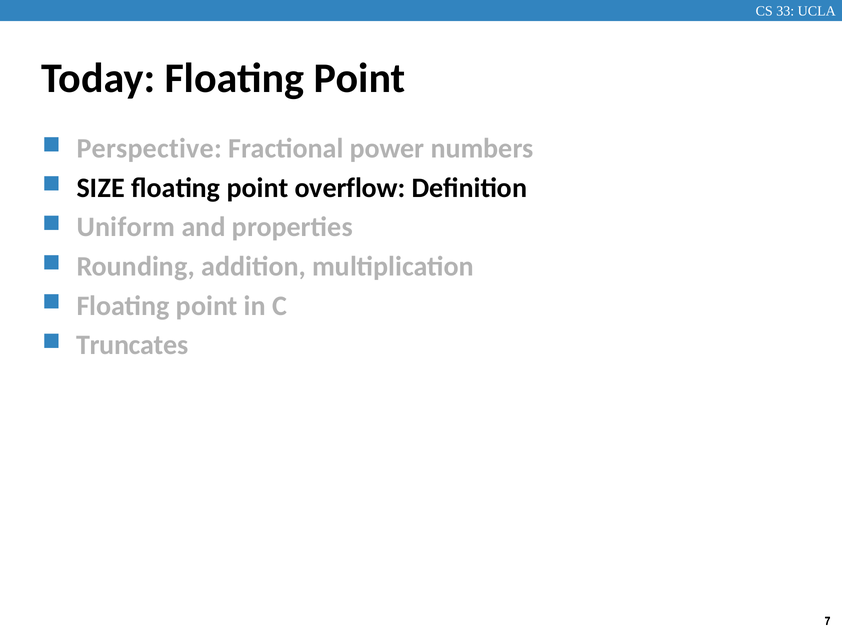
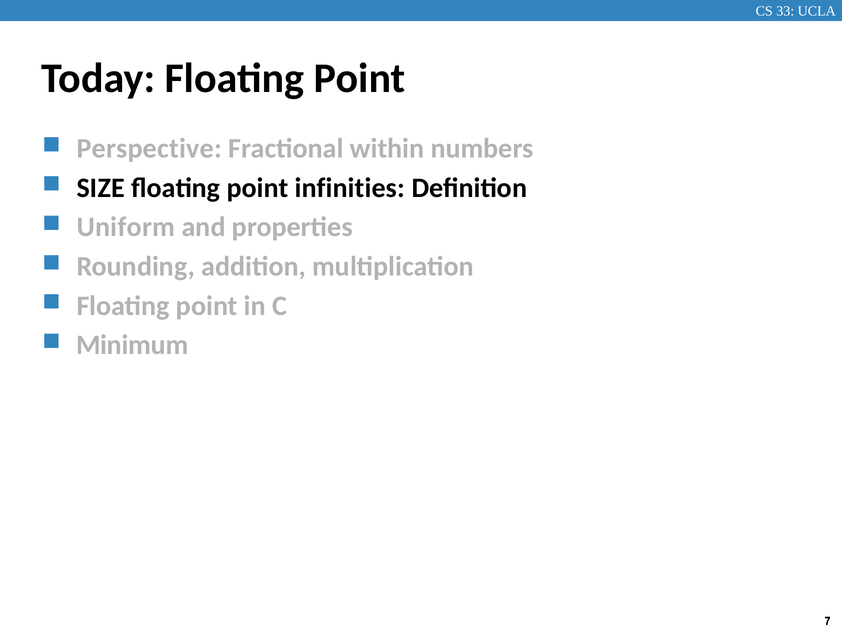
power: power -> within (387, 148)
overflow: overflow -> infinities (350, 188)
Truncates: Truncates -> Minimum (132, 345)
